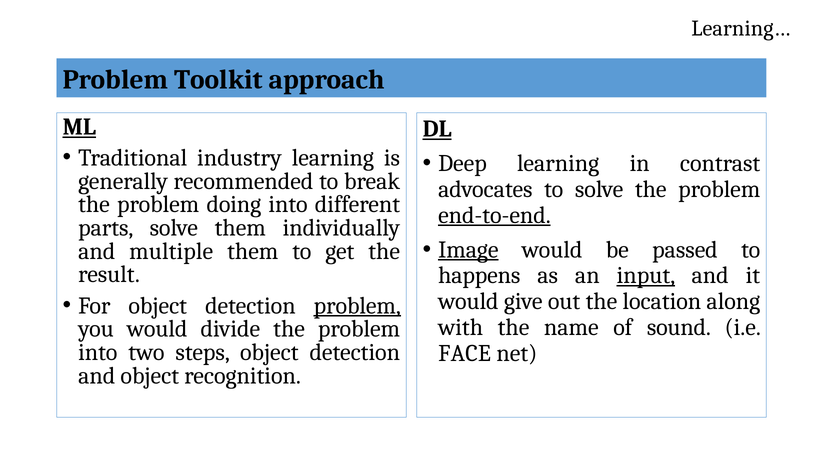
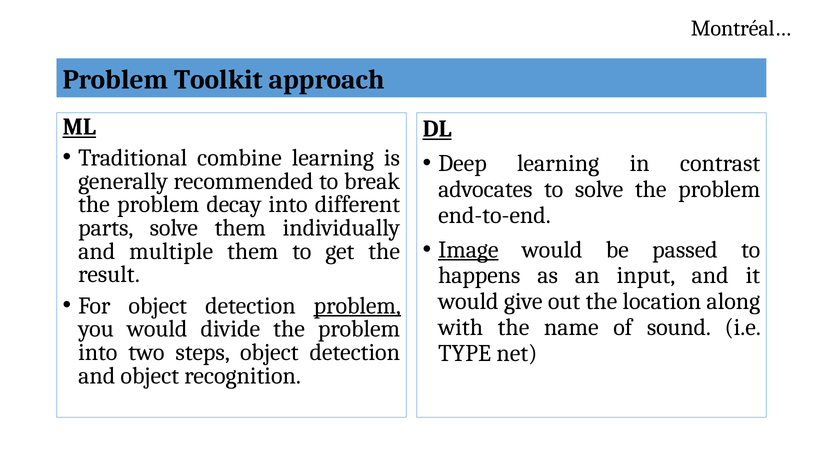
Learning…: Learning… -> Montréal… (741, 29)
industry: industry -> combine (239, 158)
doing: doing -> decay (234, 204)
end-to-end underline: present -> none (494, 215)
input underline: present -> none (646, 276)
FACE: FACE -> TYPE (465, 353)
